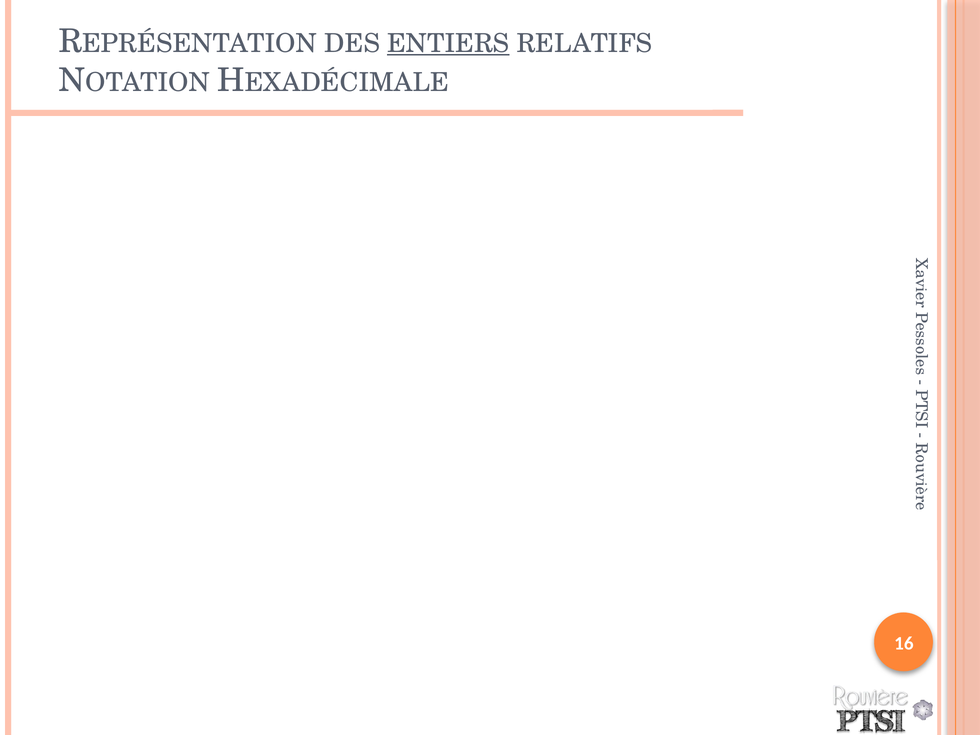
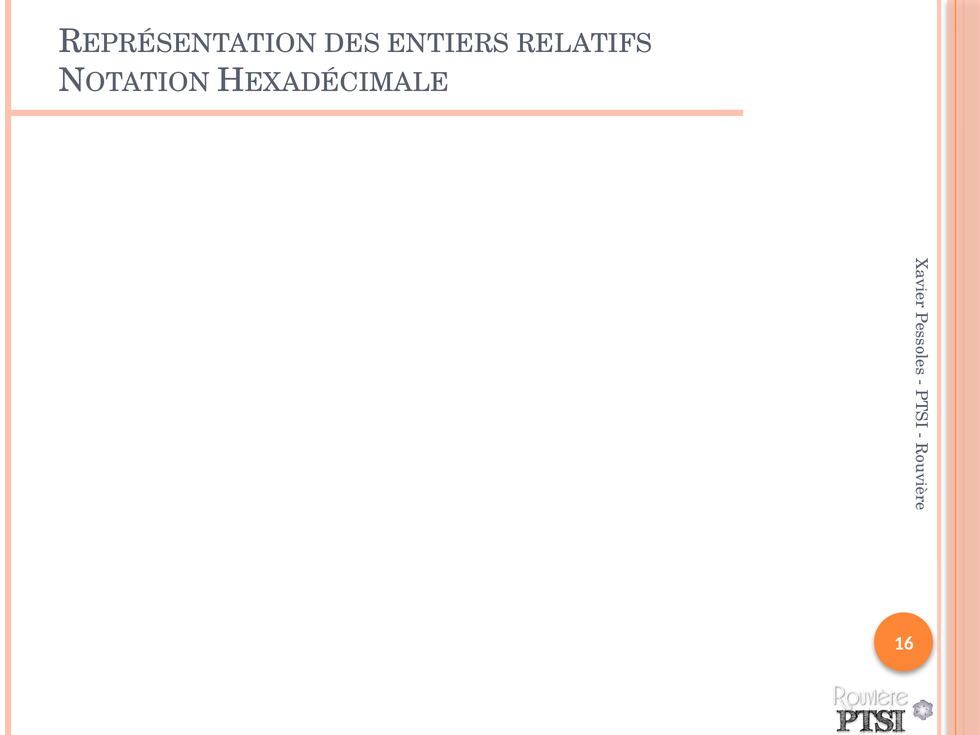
ENTIERS underline: present -> none (448, 44)
